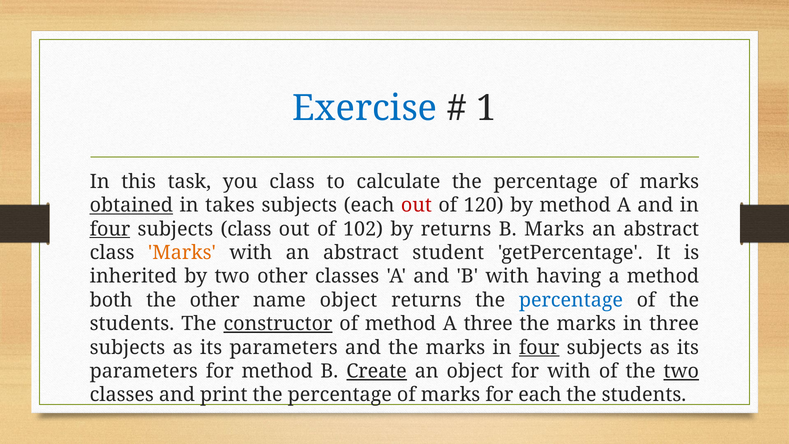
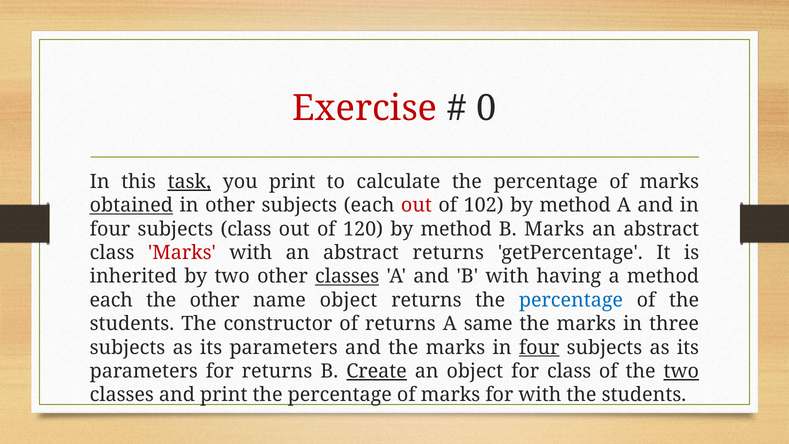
Exercise colour: blue -> red (365, 108)
1: 1 -> 0 (486, 108)
task underline: none -> present (189, 182)
you class: class -> print (292, 182)
in takes: takes -> other (230, 205)
120: 120 -> 102 (484, 205)
four underline: present -> none (110, 229)
102: 102 -> 120 (363, 229)
returns: returns -> method (456, 229)
Marks colour: orange -> red (182, 253)
abstract student: student -> returns (448, 253)
classes underline: none -> present (347, 276)
both: both -> each (111, 300)
constructor underline: present -> none (278, 324)
of method: method -> returns (400, 324)
A three: three -> same (488, 324)
for method: method -> returns (277, 371)
for with: with -> class (569, 371)
for each: each -> with (540, 395)
